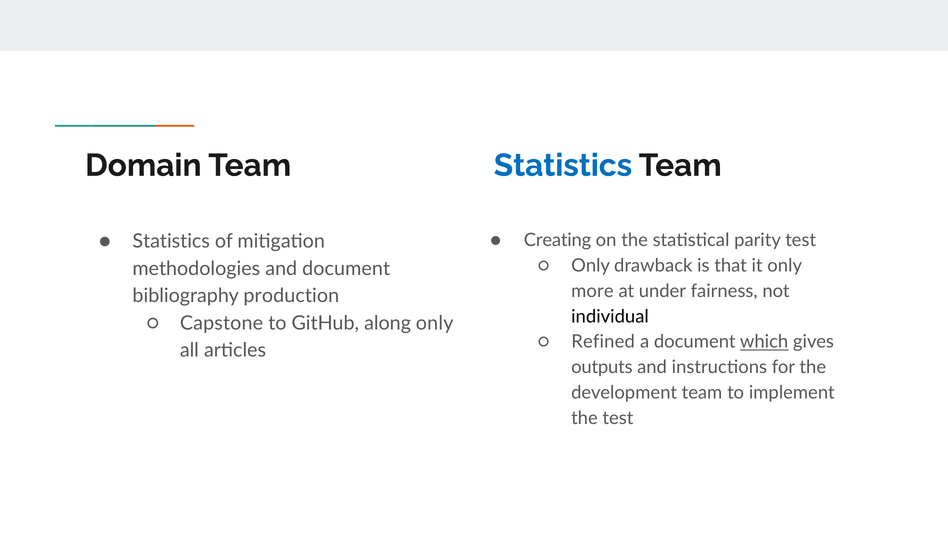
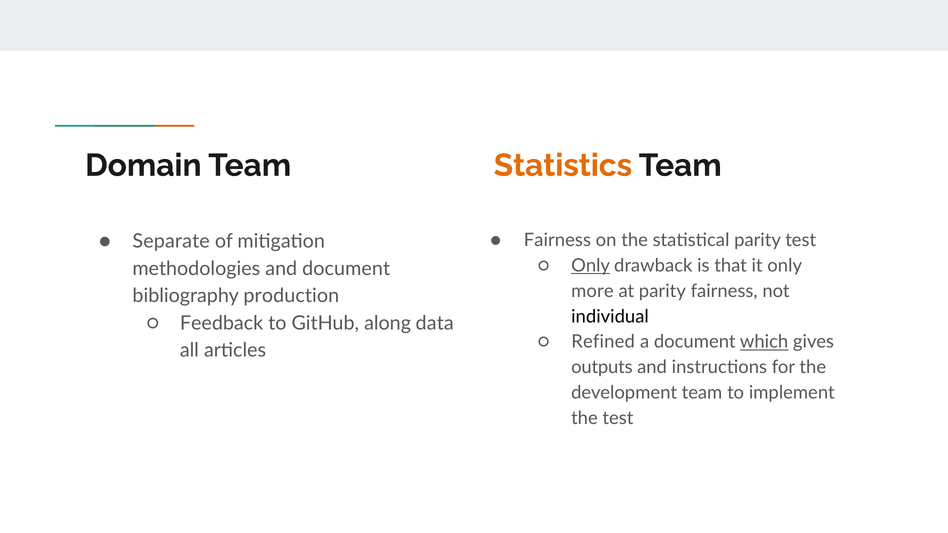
Statistics colour: blue -> orange (563, 165)
Creating: Creating -> Fairness (557, 240)
Statistics: Statistics -> Separate (171, 241)
Only underline: none -> present (591, 266)
at under: under -> parity (662, 291)
Capstone: Capstone -> Feedback (222, 323)
along only: only -> data (435, 323)
